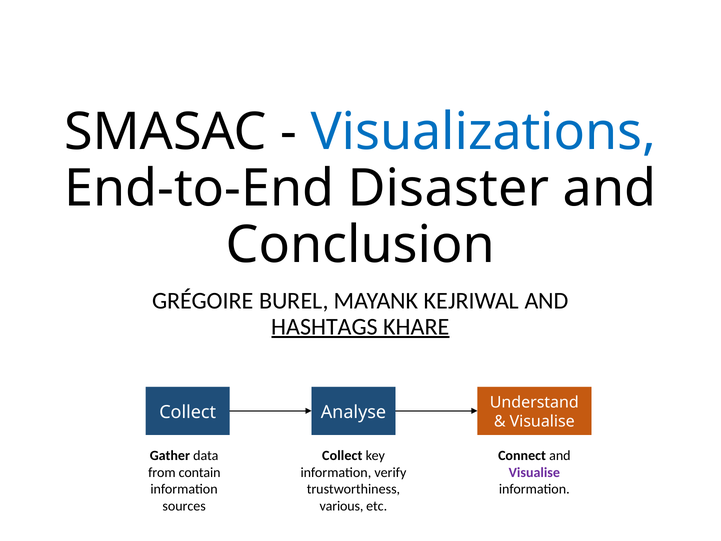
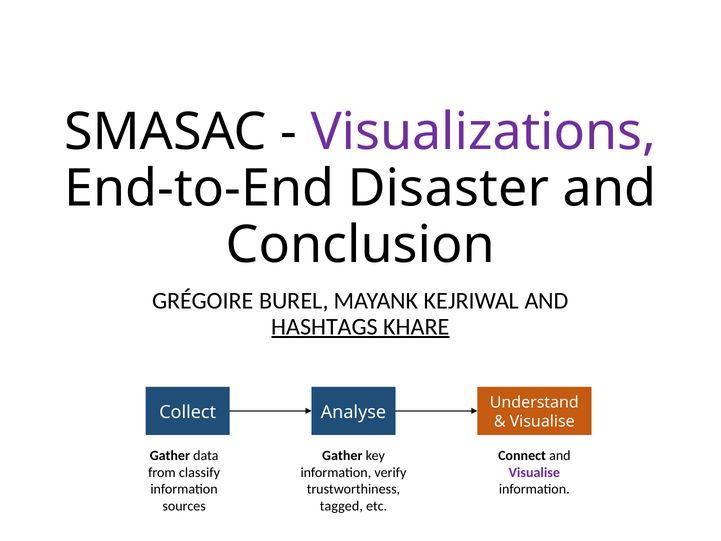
Visualizations colour: blue -> purple (483, 132)
Collect: Collect -> Gather (342, 455)
contain: contain -> classify (199, 472)
various: various -> tagged (341, 506)
